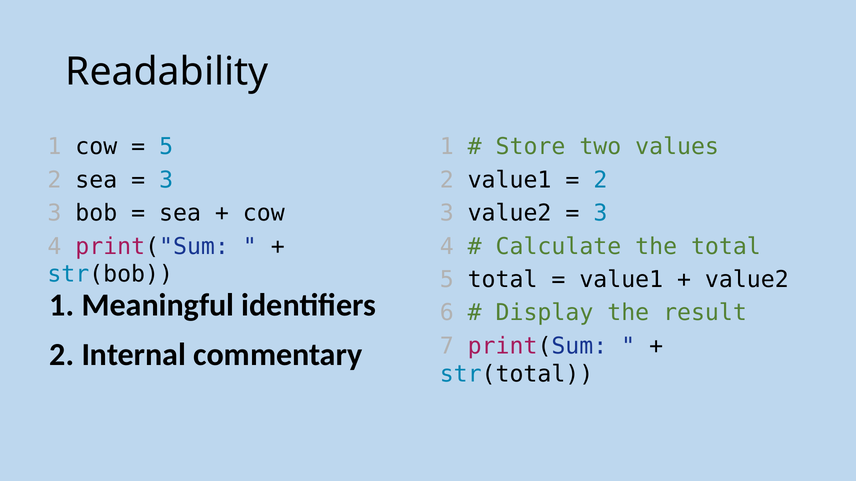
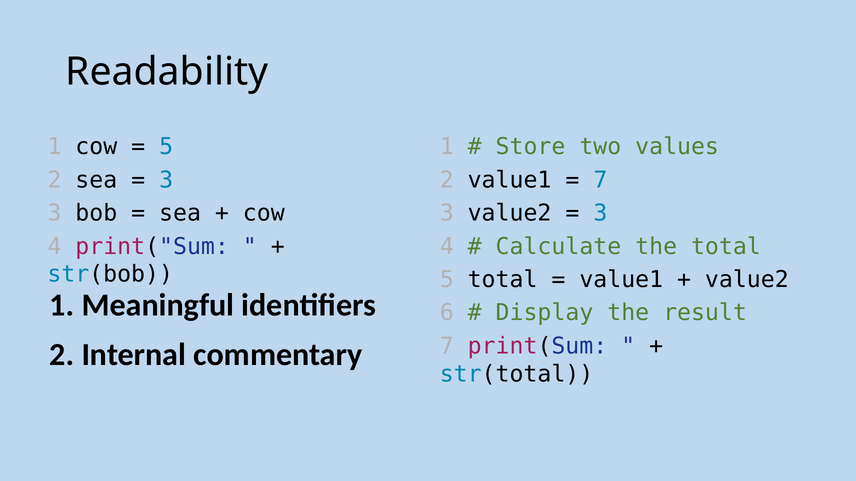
2: 2 -> 7 (600, 180)
